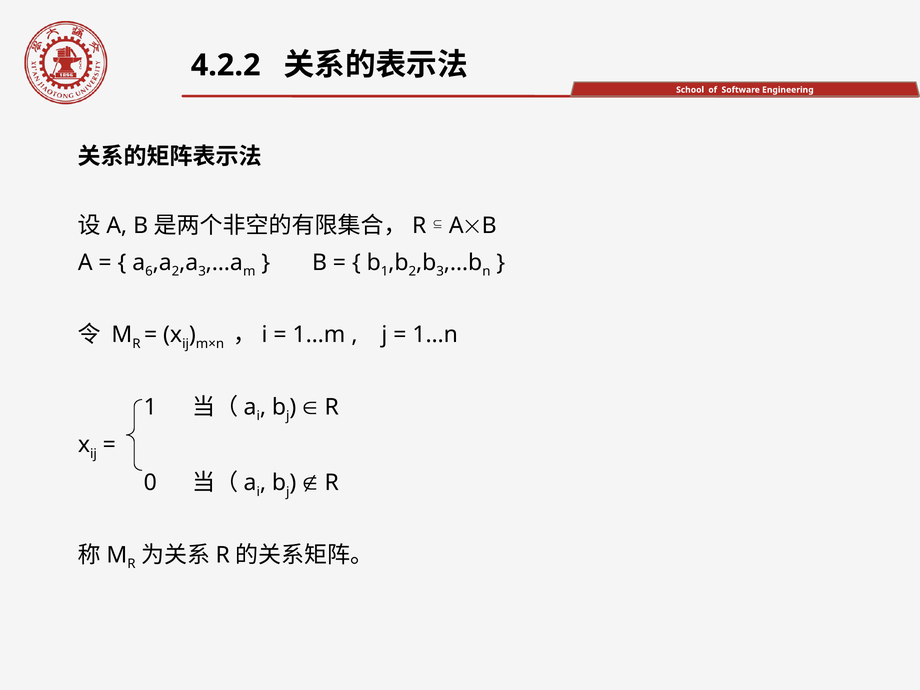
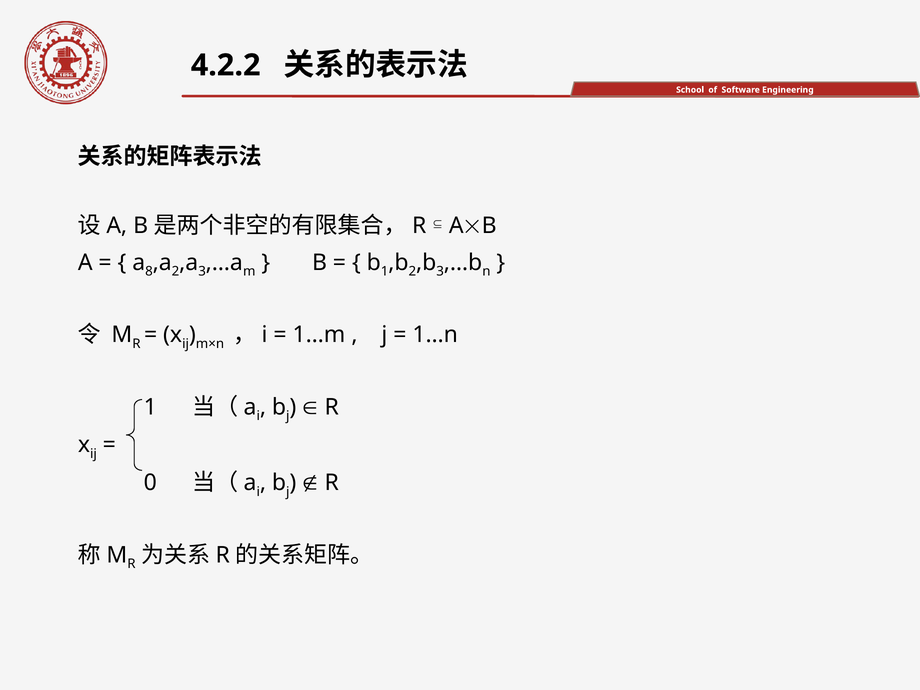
6: 6 -> 8 (149, 272)
